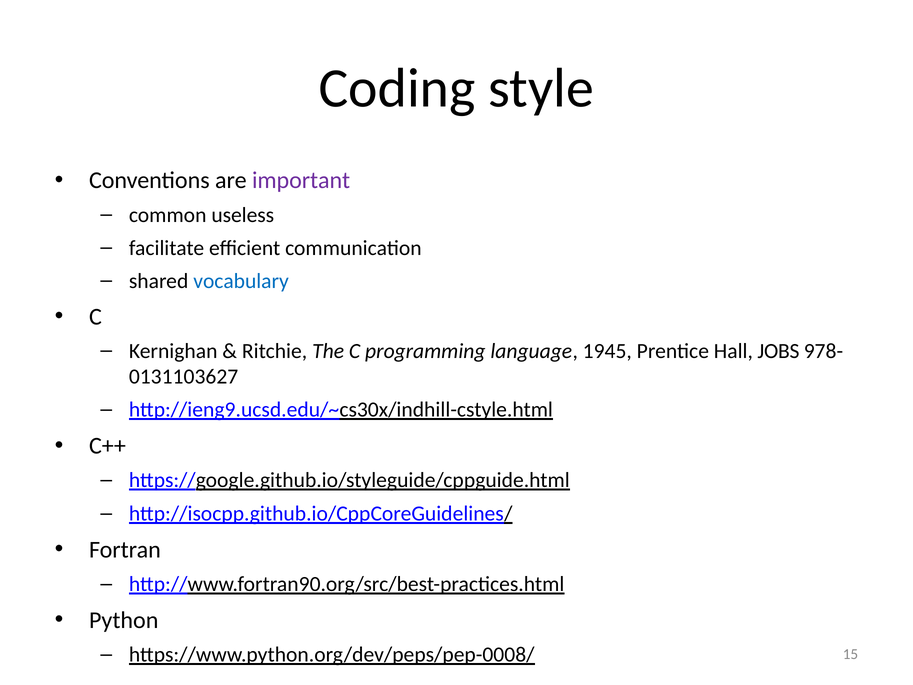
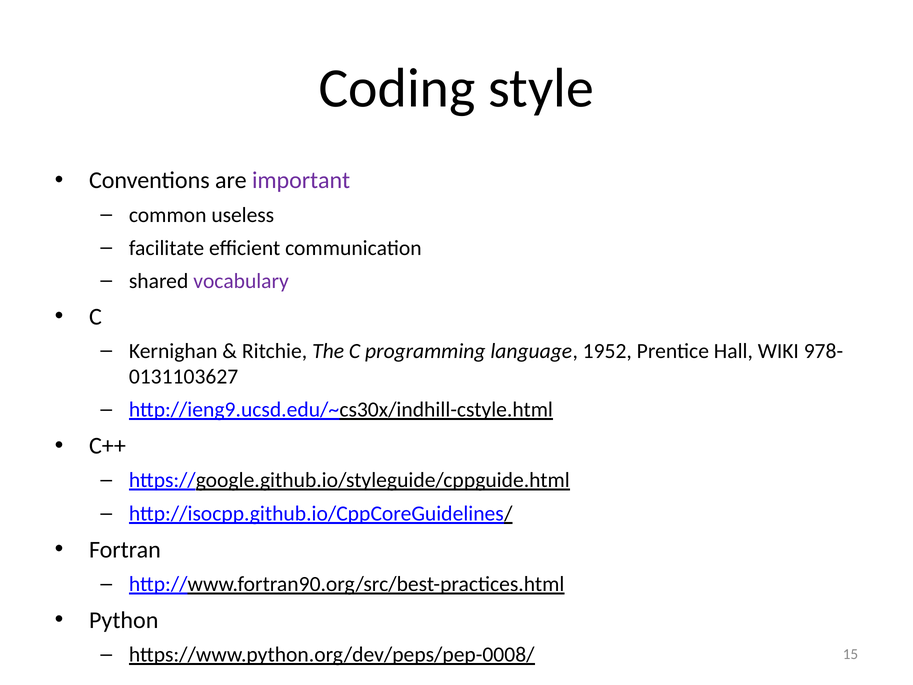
vocabulary colour: blue -> purple (241, 281)
1945: 1945 -> 1952 (607, 351)
JOBS: JOBS -> WIKI (778, 351)
